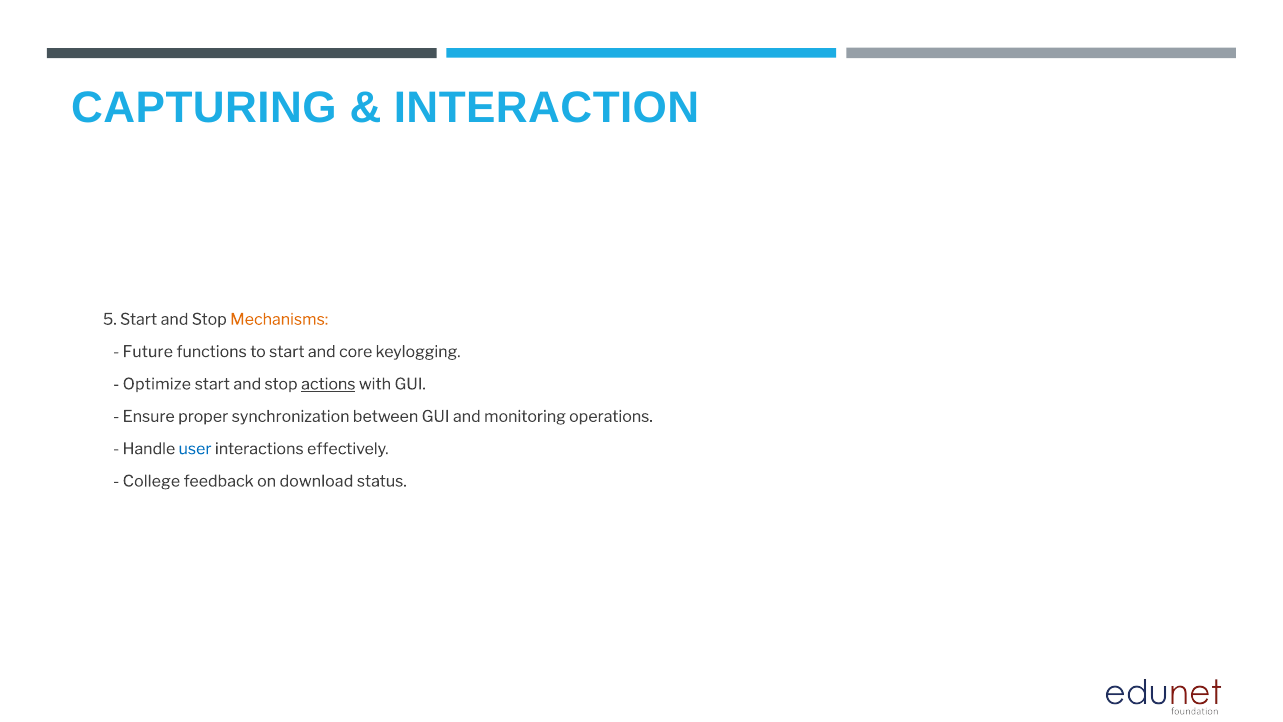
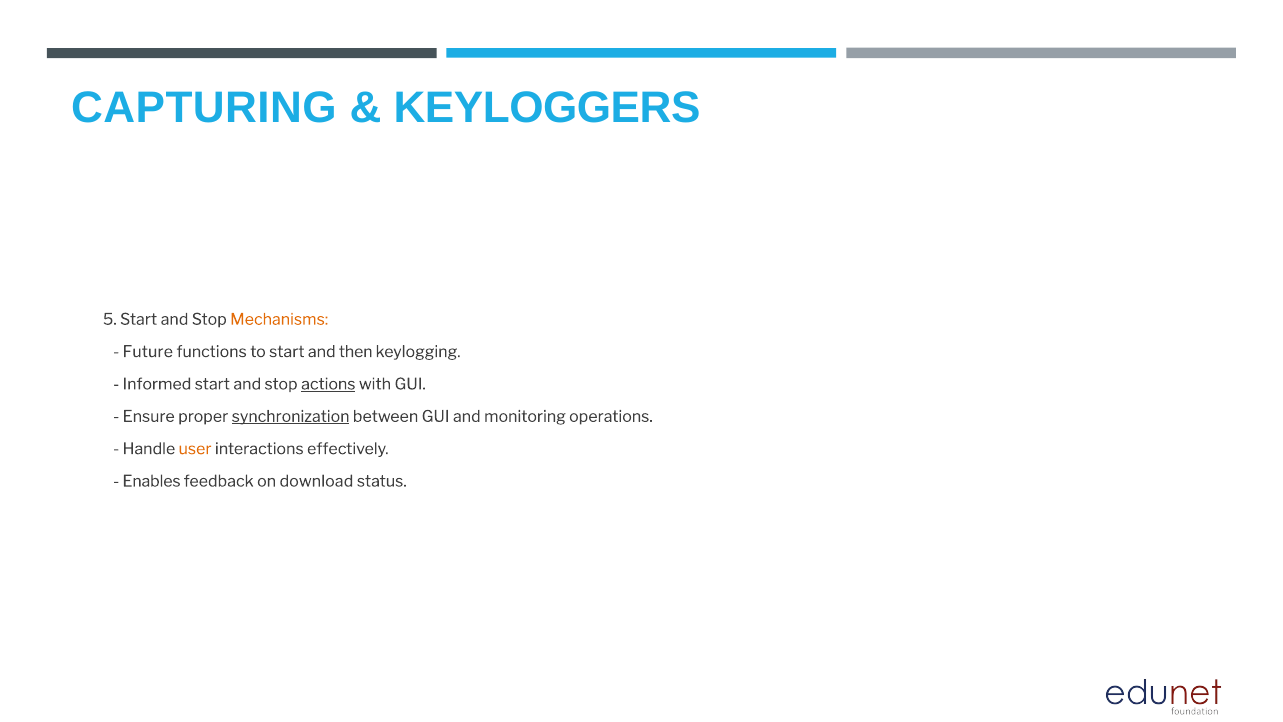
INTERACTION: INTERACTION -> KEYLOGGERS (547, 108)
core: core -> then (356, 352)
Optimize: Optimize -> Informed (157, 384)
synchronization underline: none -> present (291, 416)
user colour: blue -> orange (195, 449)
College: College -> Enables (152, 481)
